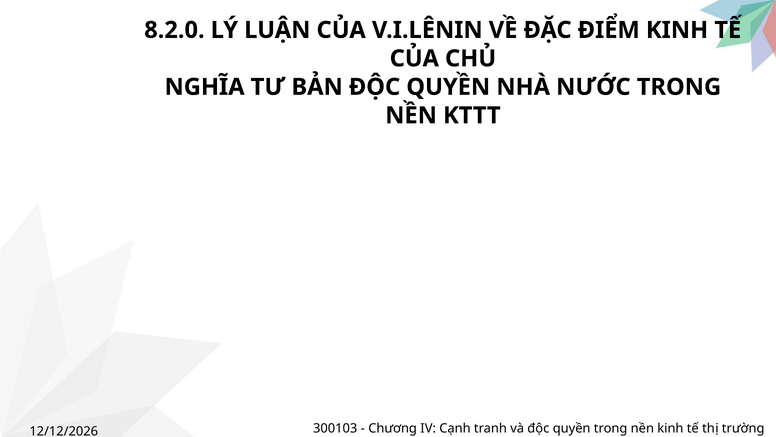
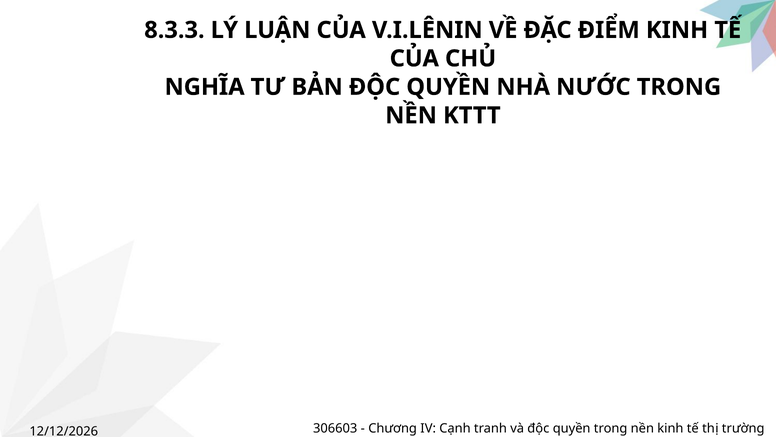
8.2.0: 8.2.0 -> 8.3.3 (174, 30)
300103: 300103 -> 306603 (335, 428)
